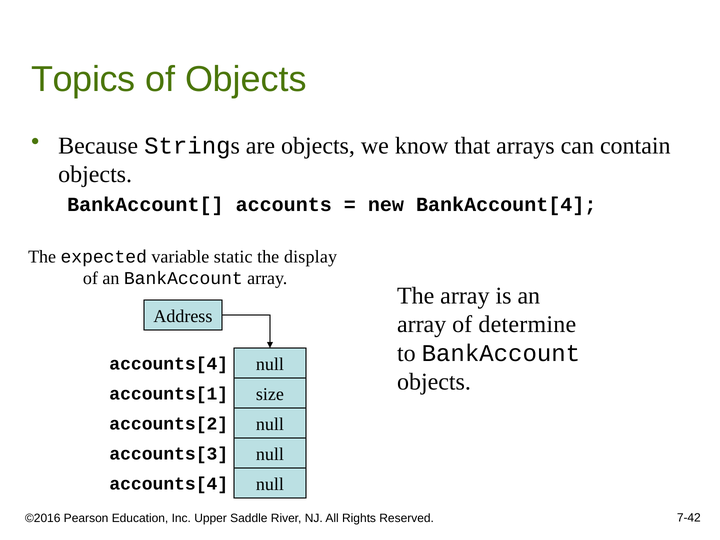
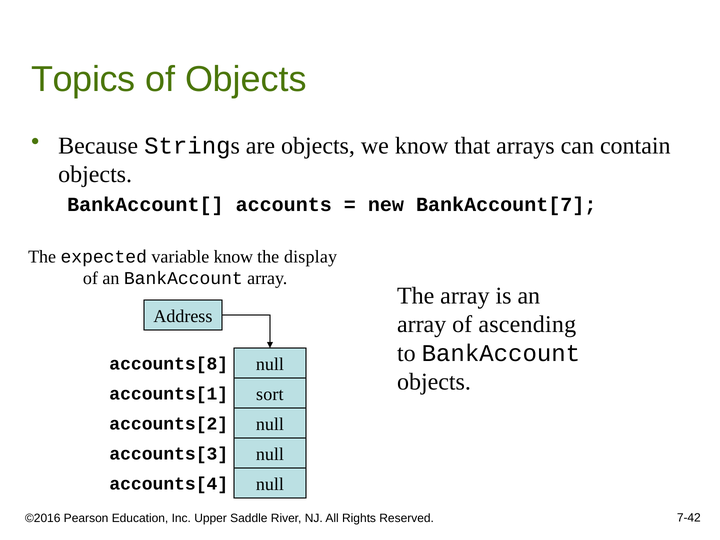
BankAccount[4: BankAccount[4 -> BankAccount[7 (506, 205)
variable static: static -> know (233, 257)
determine: determine -> ascending (527, 324)
accounts[4: accounts[4 -> accounts[8 (169, 364)
size: size -> sort (270, 394)
